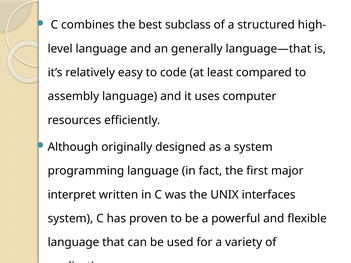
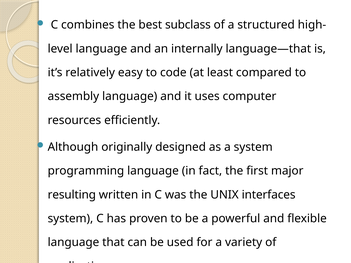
generally: generally -> internally (197, 49)
interpret: interpret -> resulting (72, 195)
